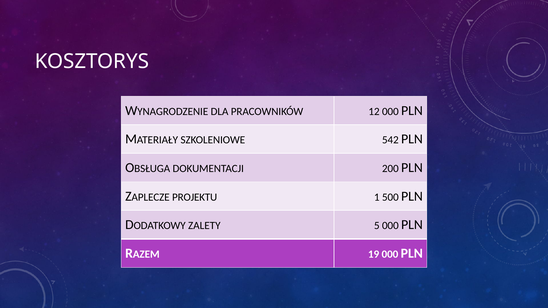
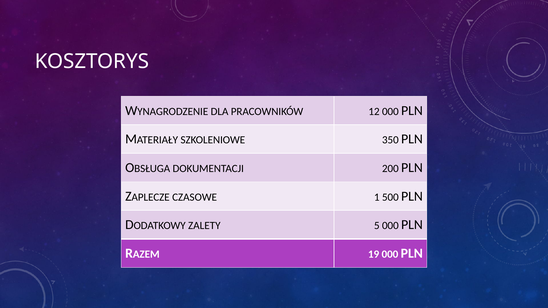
542: 542 -> 350 (390, 140)
PROJEKTU: PROJEKTU -> CZASOWE (195, 197)
